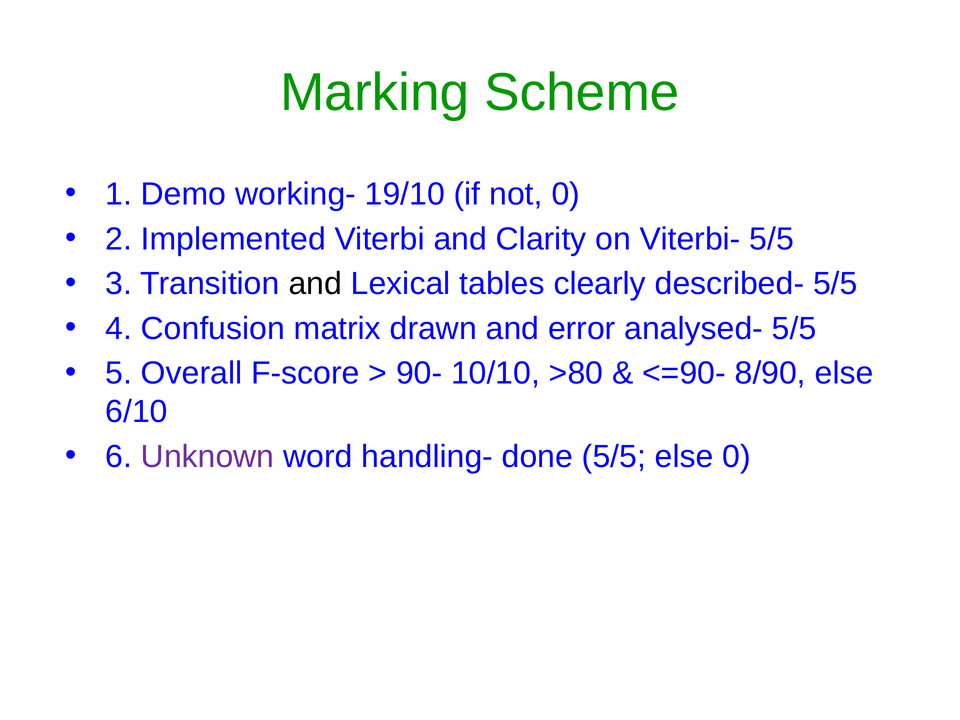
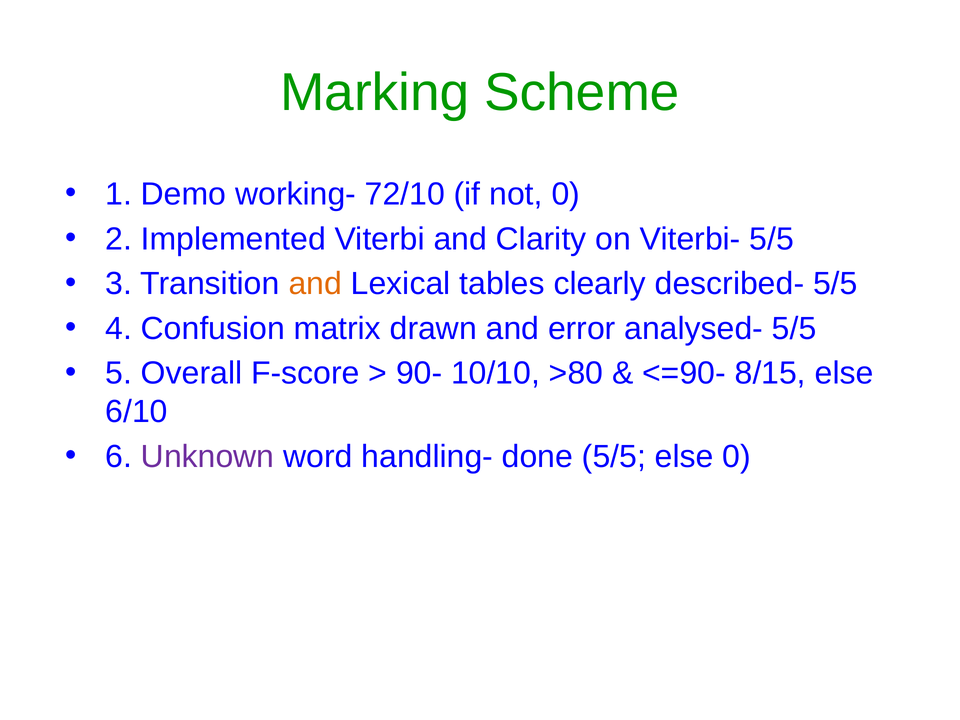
19/10: 19/10 -> 72/10 (405, 194)
and colour: black -> orange (315, 284)
8/90: 8/90 -> 8/15 (770, 373)
